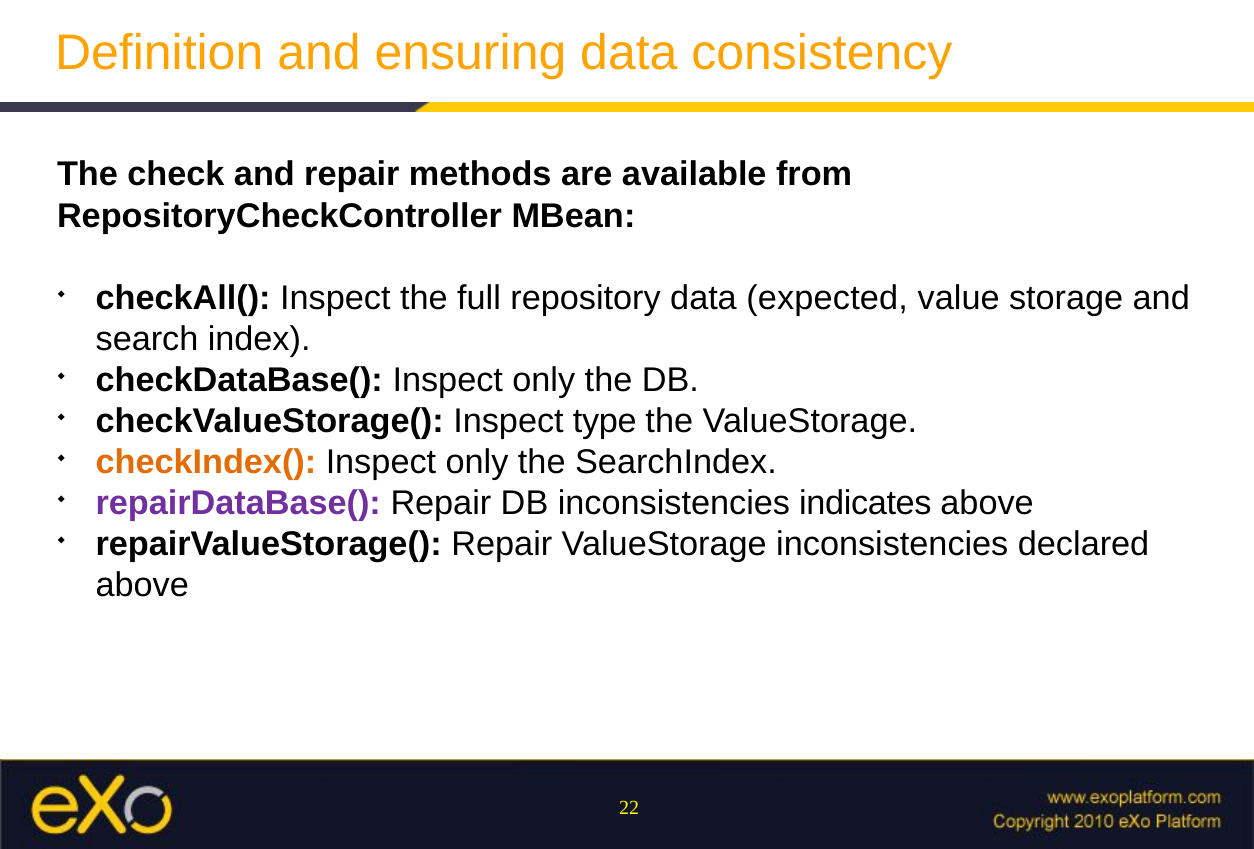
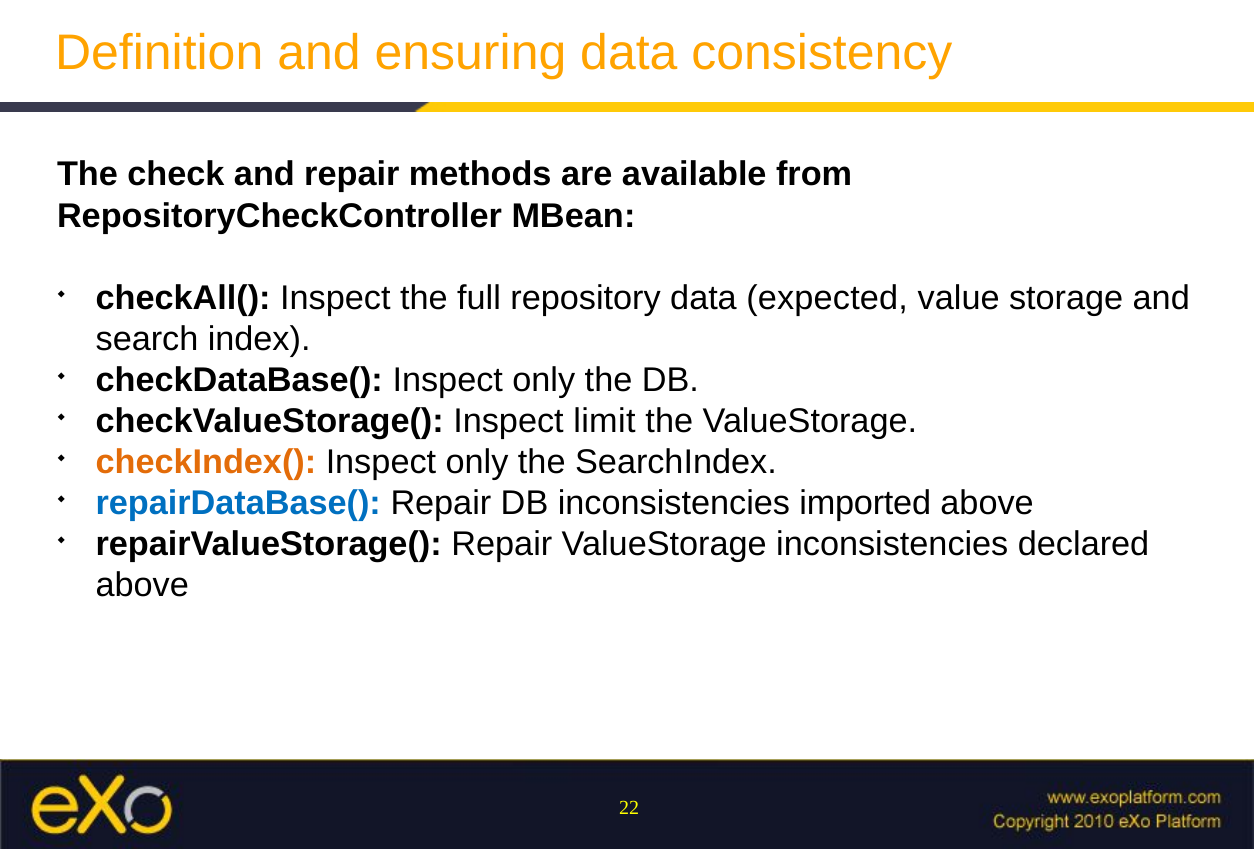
type: type -> limit (604, 421)
repairDataBase( colour: purple -> blue (238, 504)
indicates: indicates -> imported (865, 504)
